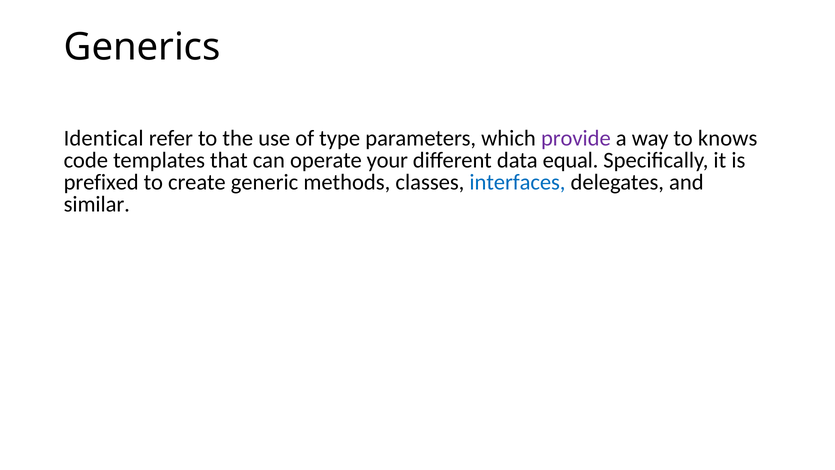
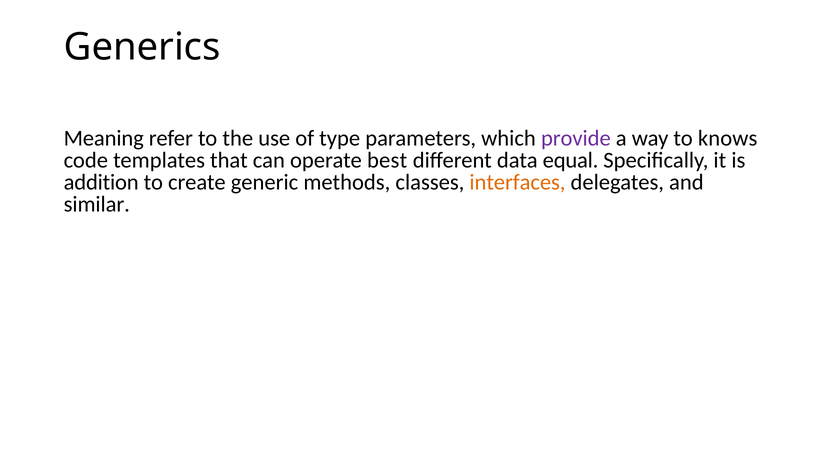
Identical: Identical -> Meaning (104, 138)
your: your -> best (387, 160)
prefixed: prefixed -> addition (101, 182)
interfaces colour: blue -> orange (517, 182)
